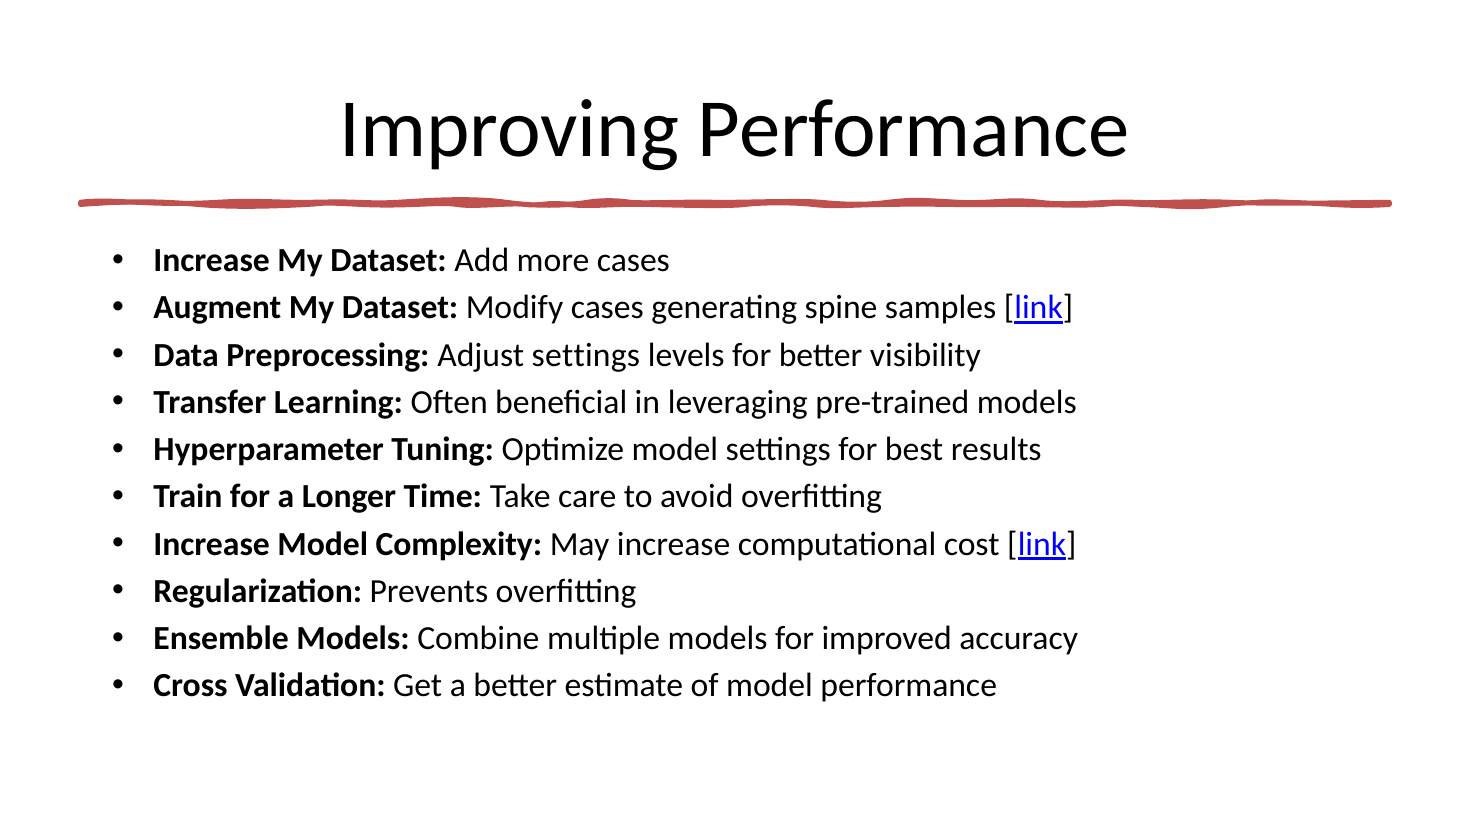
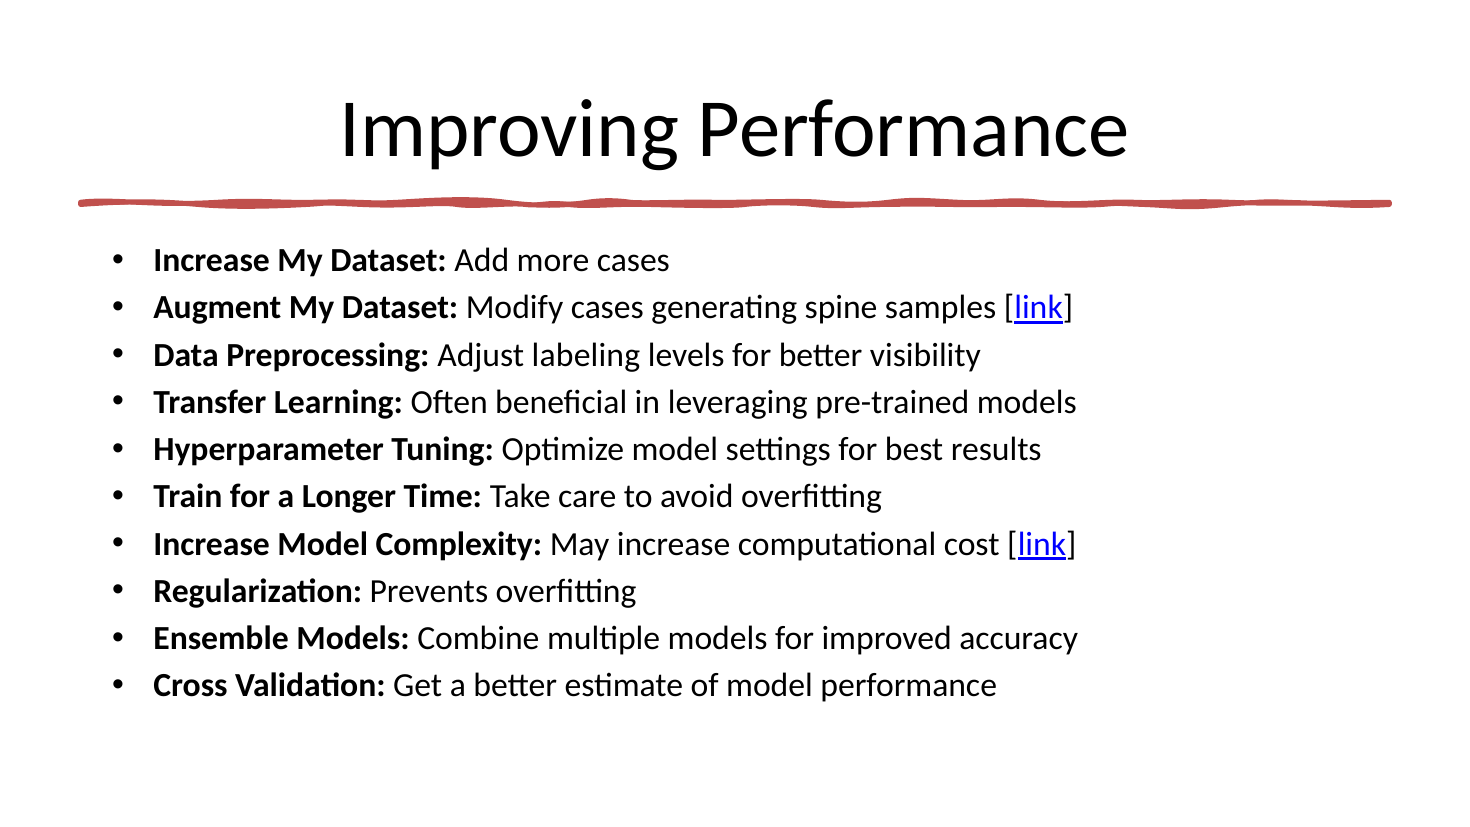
Adjust settings: settings -> labeling (586, 355)
